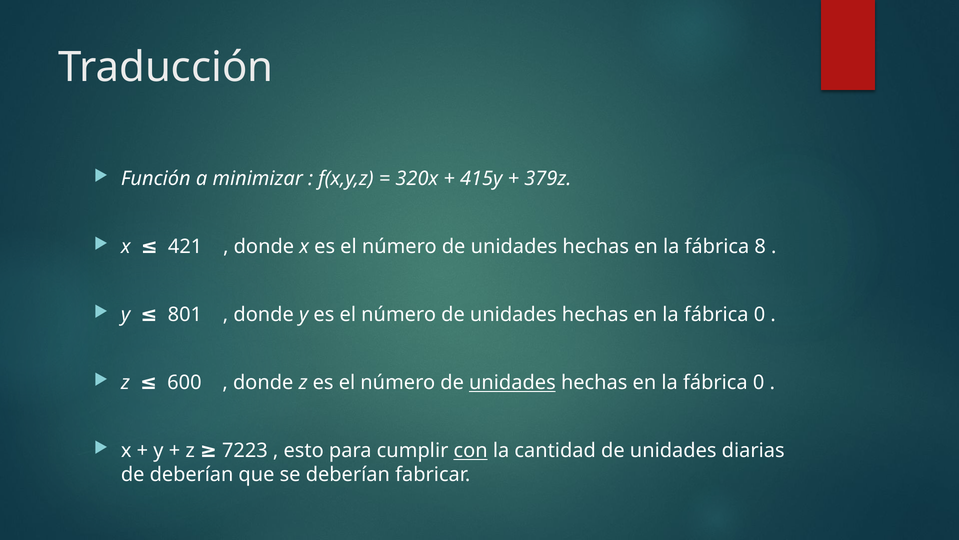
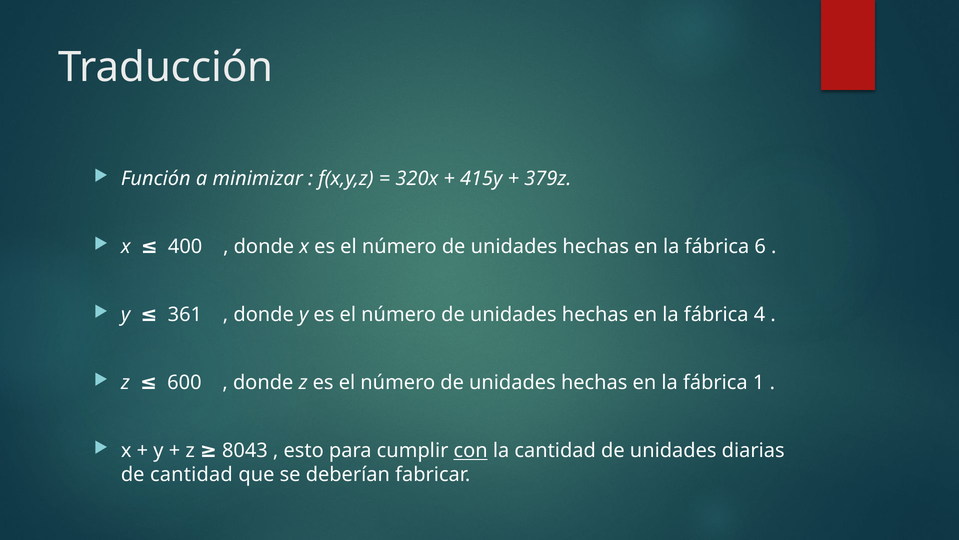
421: 421 -> 400 (185, 246)
8: 8 -> 6 (760, 246)
801: 801 -> 361 (185, 314)
0: 0 -> 4 (760, 314)
unidades underline: present -> none (512, 382)
0: 0 -> 1 (759, 382)
7223: 7223 -> 8043 (245, 450)
de deberían: deberían -> cantidad (191, 474)
